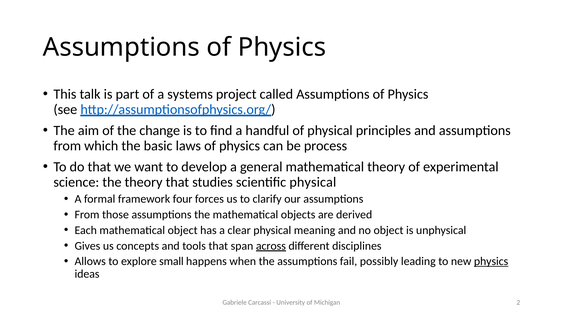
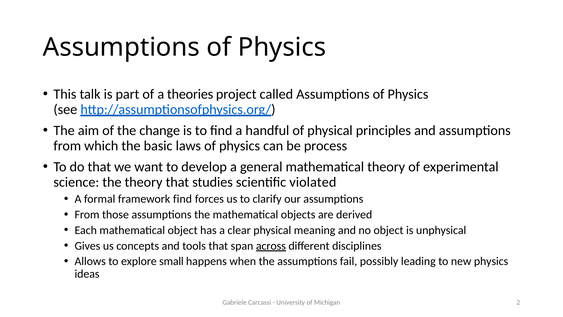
systems: systems -> theories (190, 94)
scientific physical: physical -> violated (313, 182)
framework four: four -> find (182, 199)
physics underline: present -> none (491, 261)
